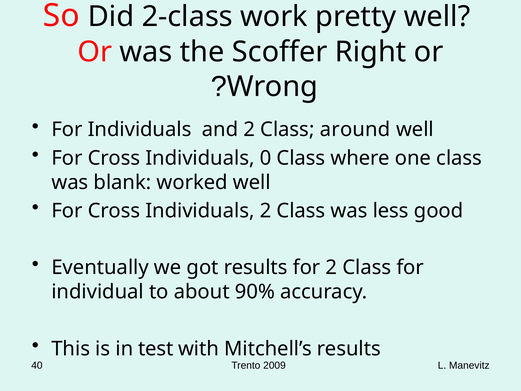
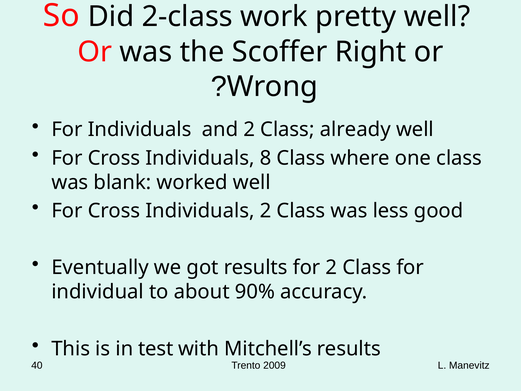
around: around -> already (355, 130)
0: 0 -> 8 (265, 158)
